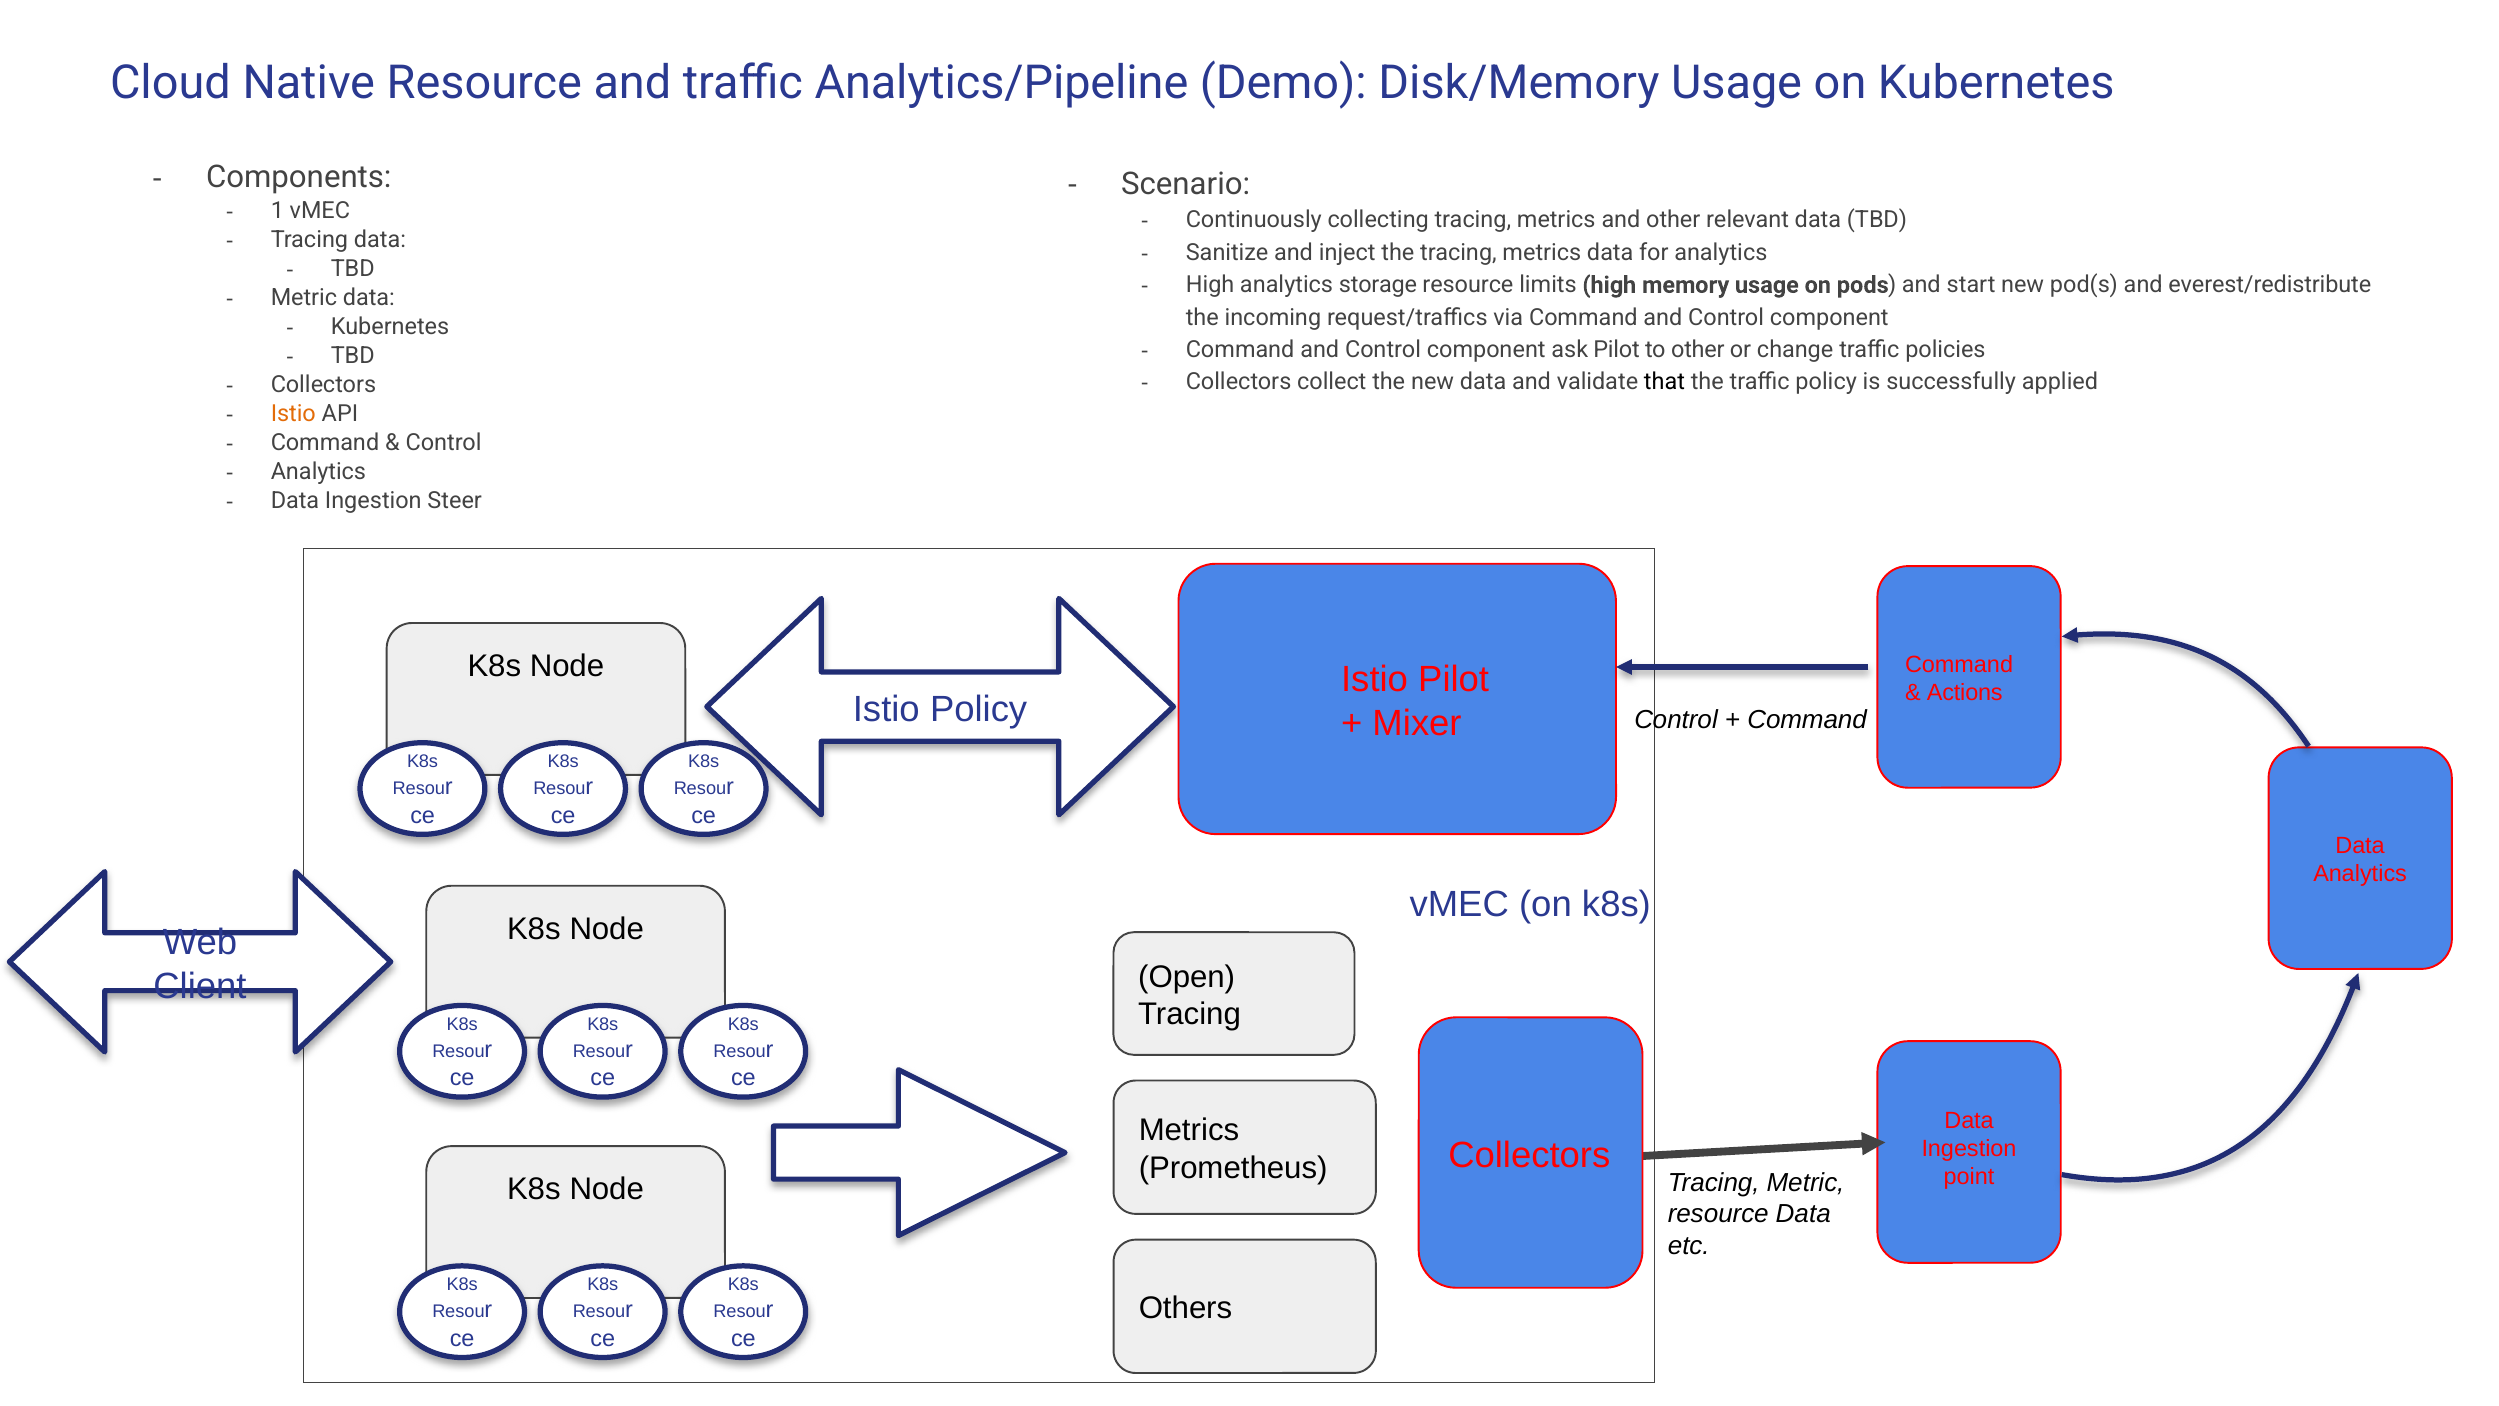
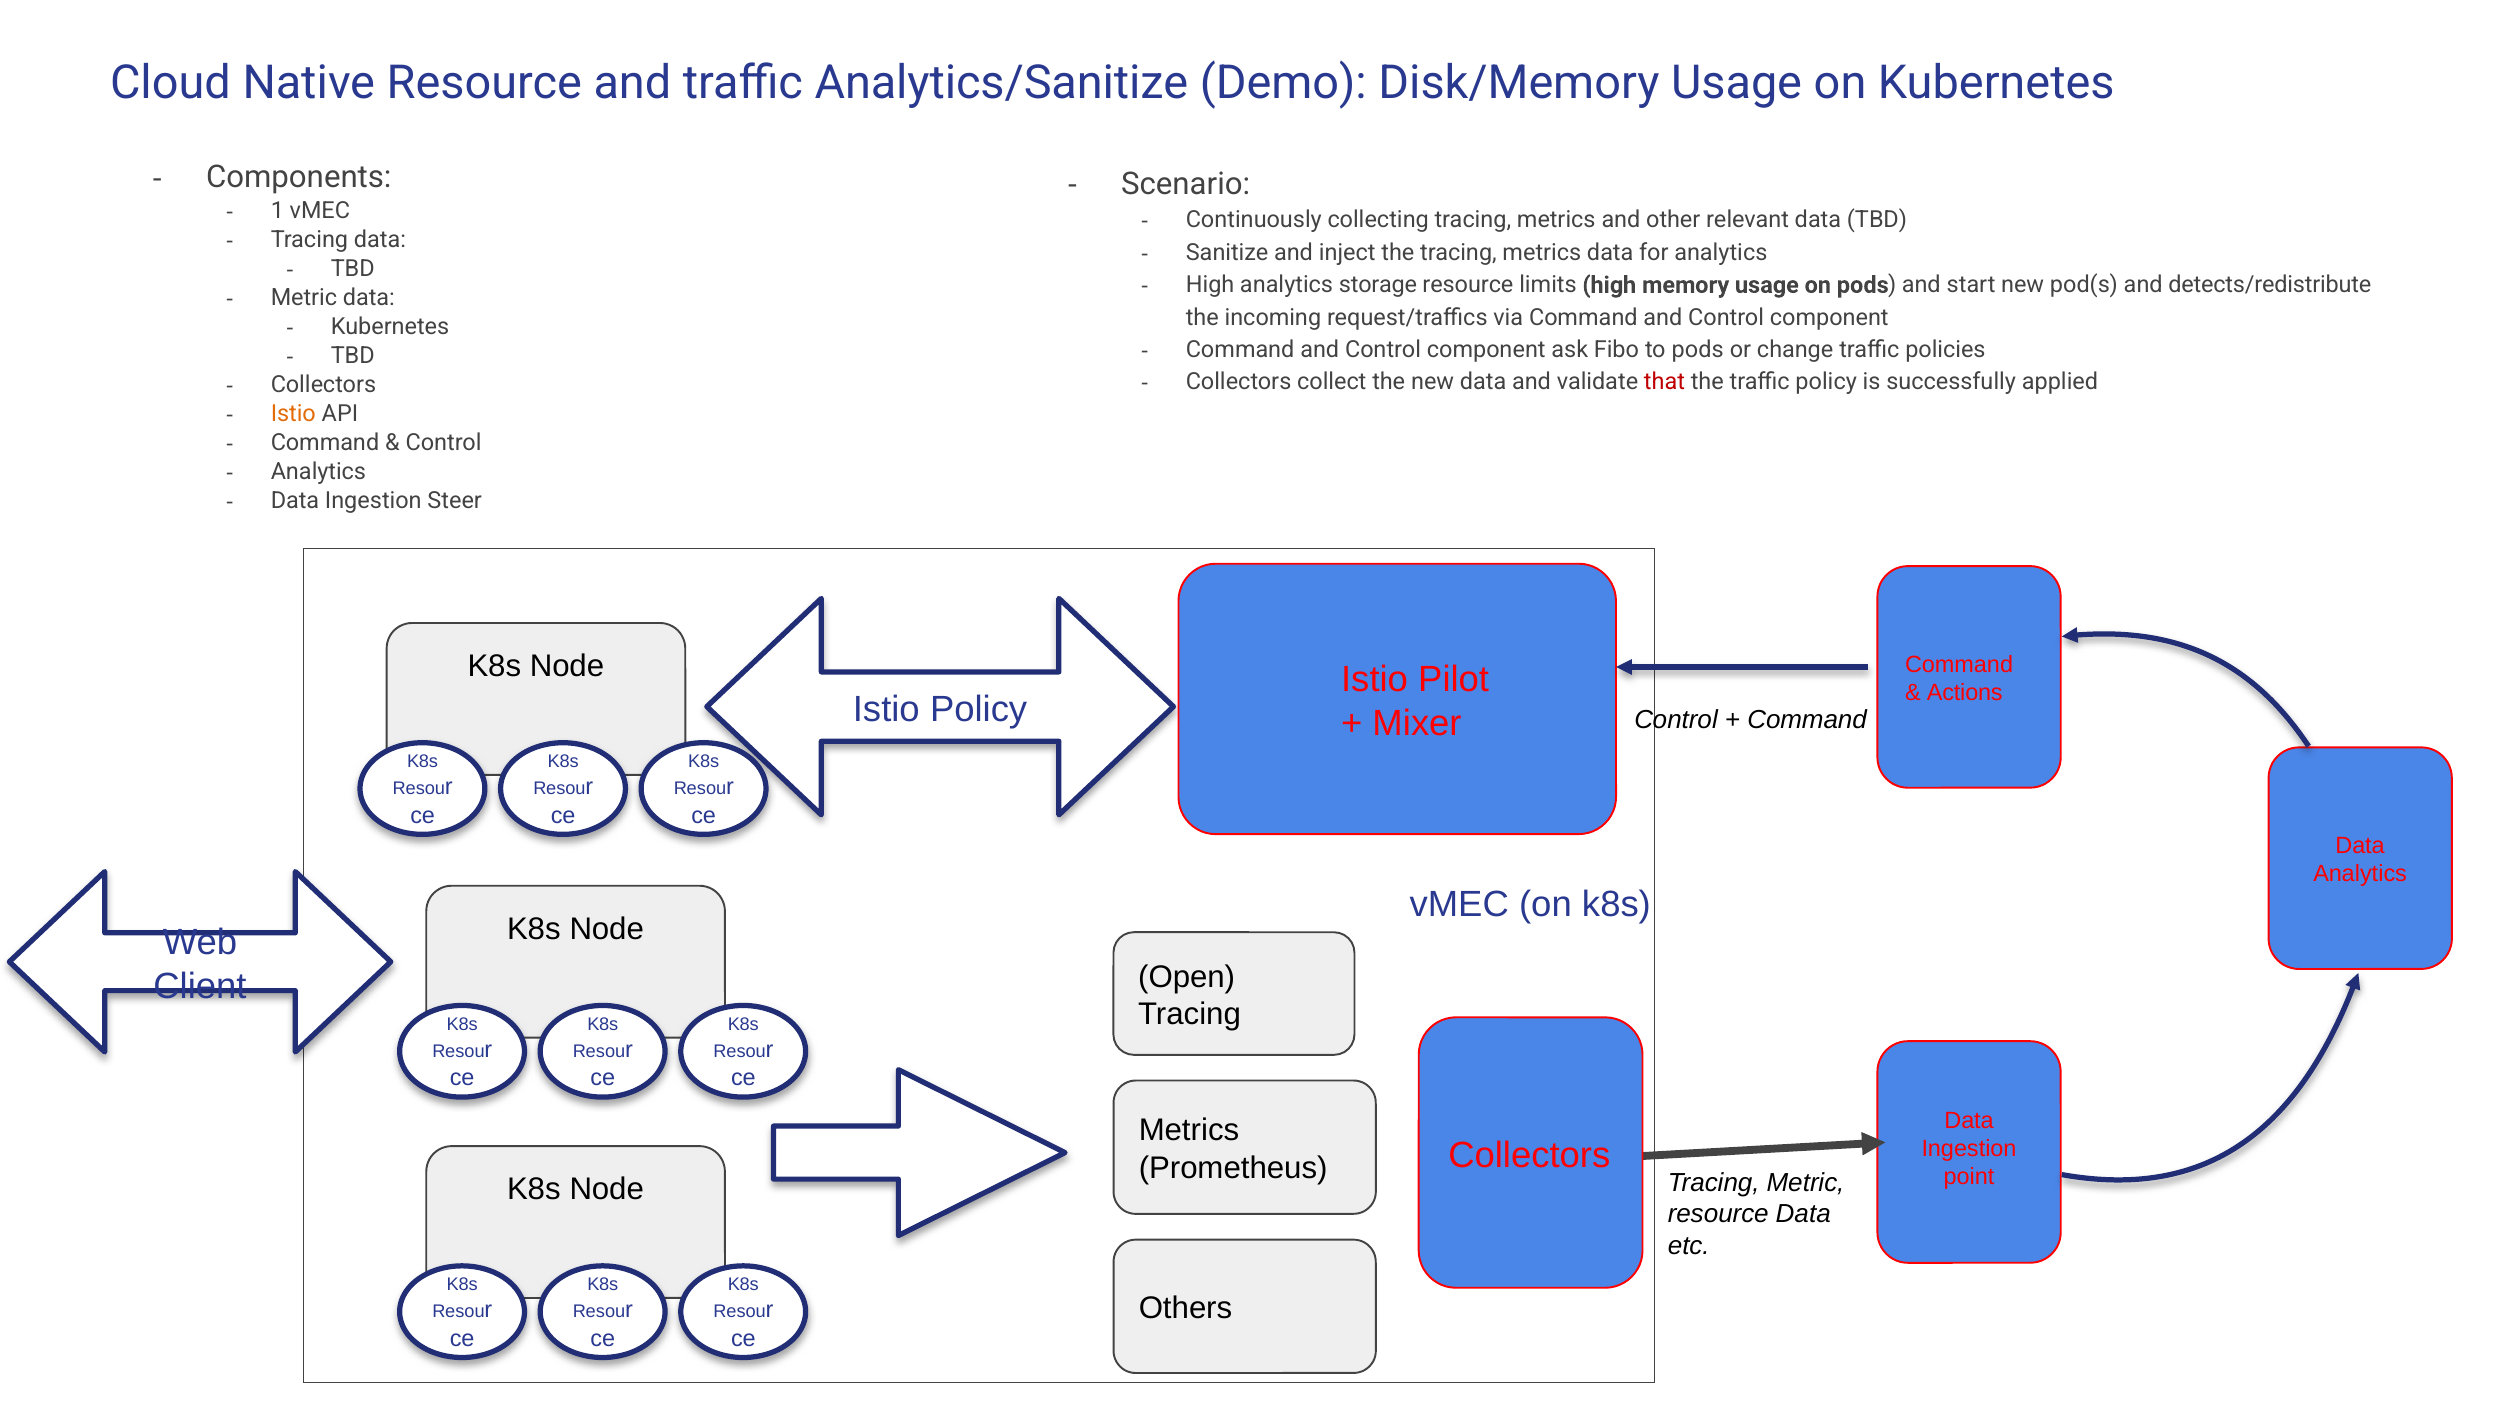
Analytics/Pipeline: Analytics/Pipeline -> Analytics/Sanitize (1001, 83)
everest/redistribute: everest/redistribute -> detects/redistribute (2270, 285)
ask Pilot: Pilot -> Fibo (1616, 350)
to other: other -> pods (1698, 350)
that colour: black -> red (1664, 382)
